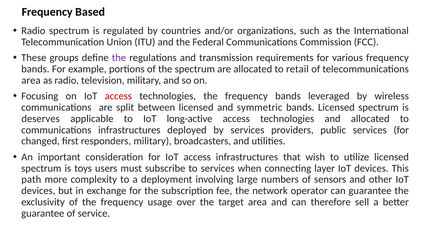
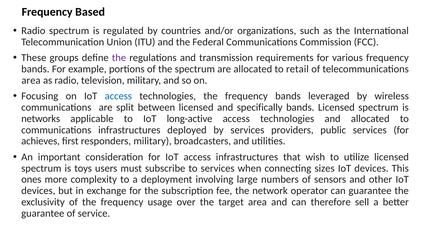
access colour: red -> blue (118, 96)
symmetric: symmetric -> specifically (260, 107)
deserves: deserves -> networks (41, 119)
changed: changed -> achieves (41, 141)
layer: layer -> sizes (325, 168)
path: path -> ones (31, 180)
